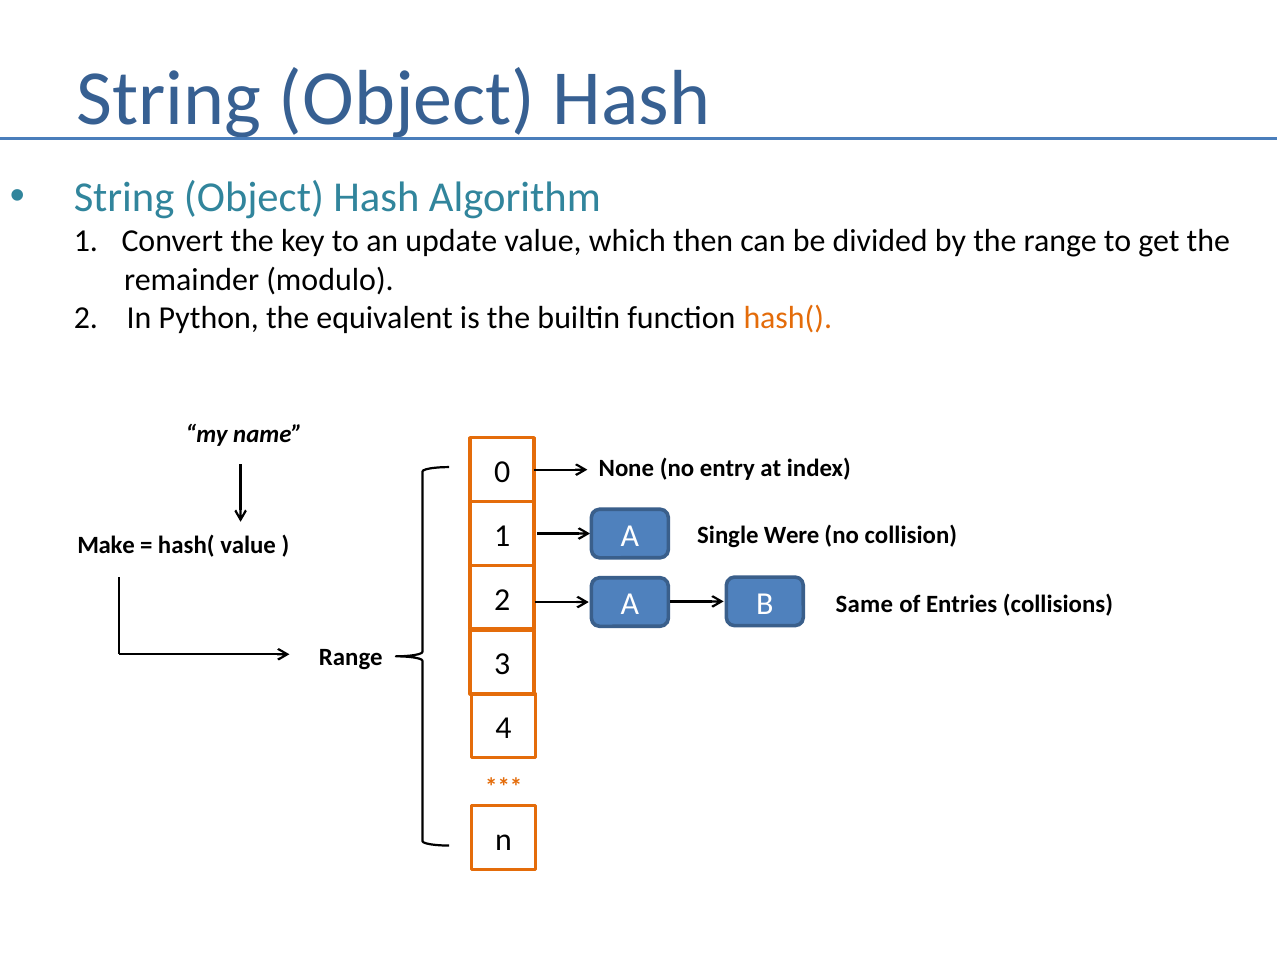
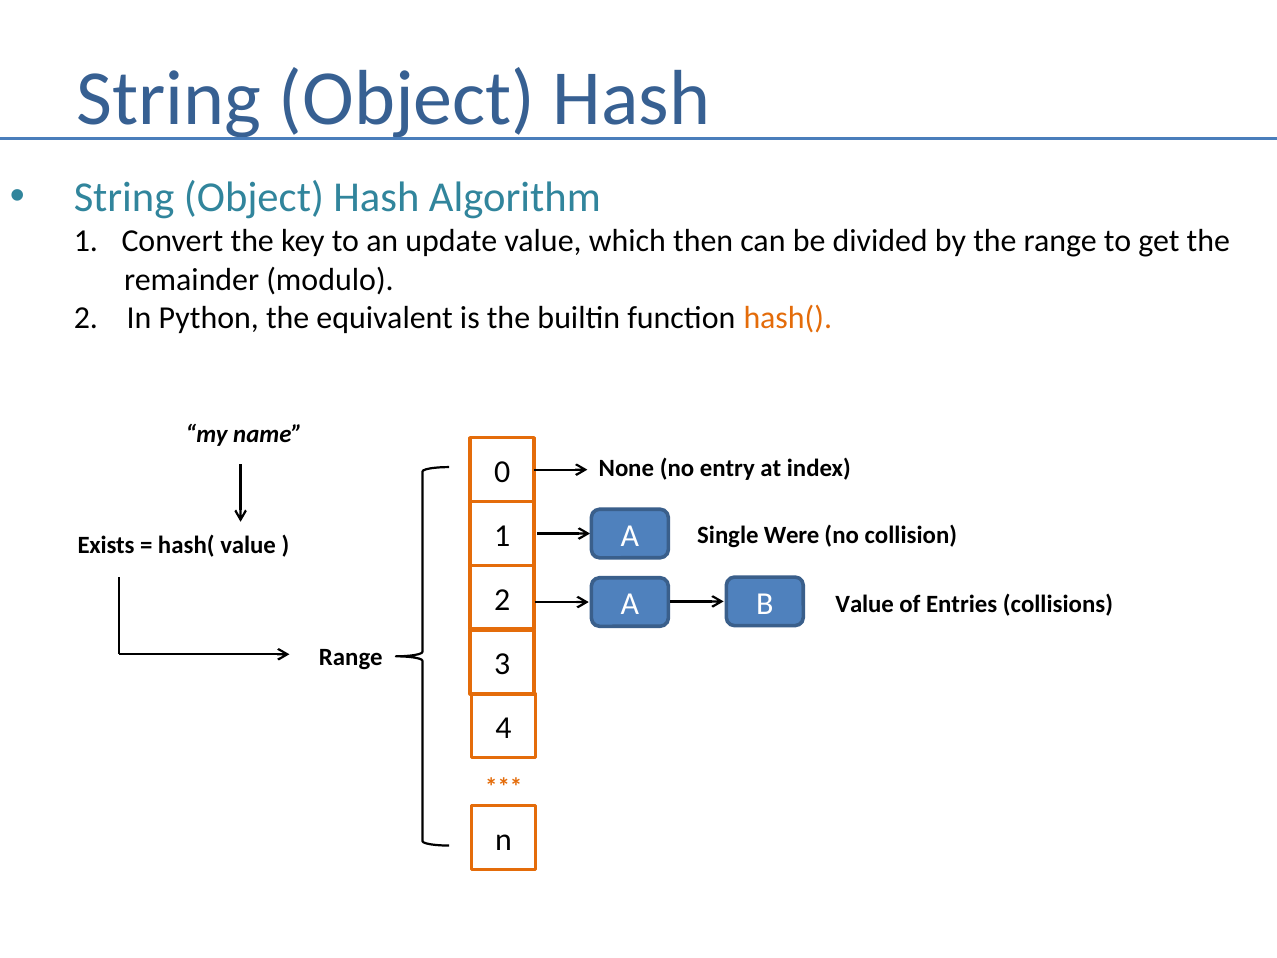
Make: Make -> Exists (106, 545)
Same: Same -> Value (865, 604)
